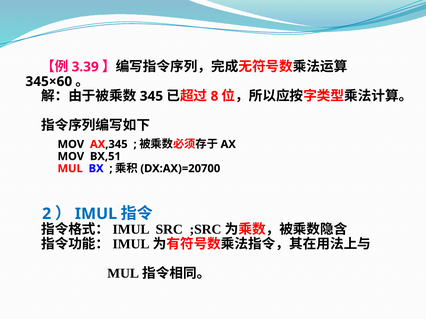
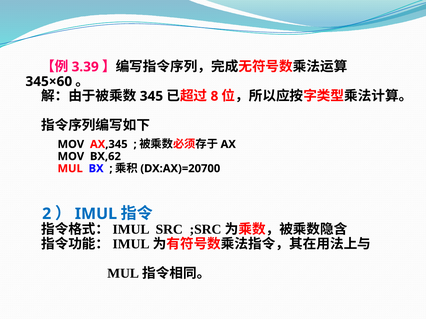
BX,51: BX,51 -> BX,62 (105, 157)
